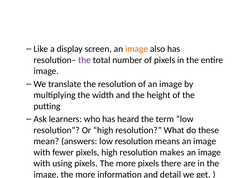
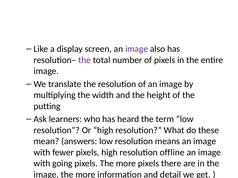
image colour: orange -> purple (137, 49)
makes: makes -> offline (172, 153)
using: using -> going (62, 164)
